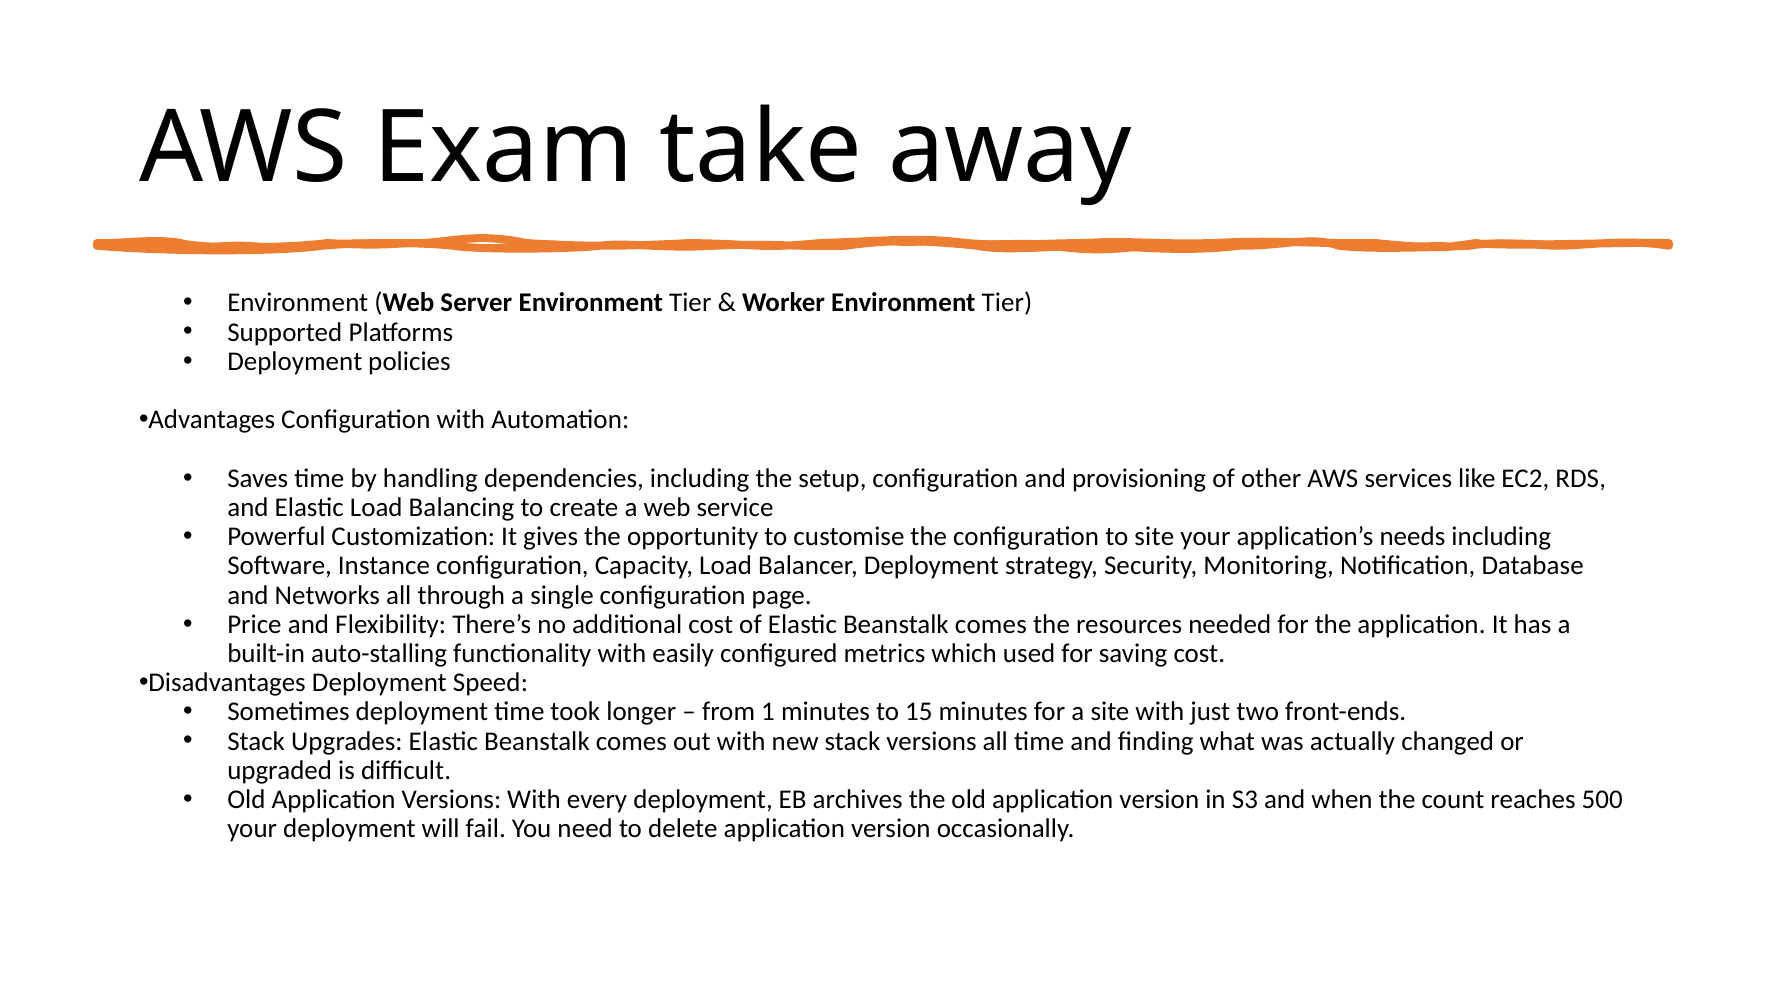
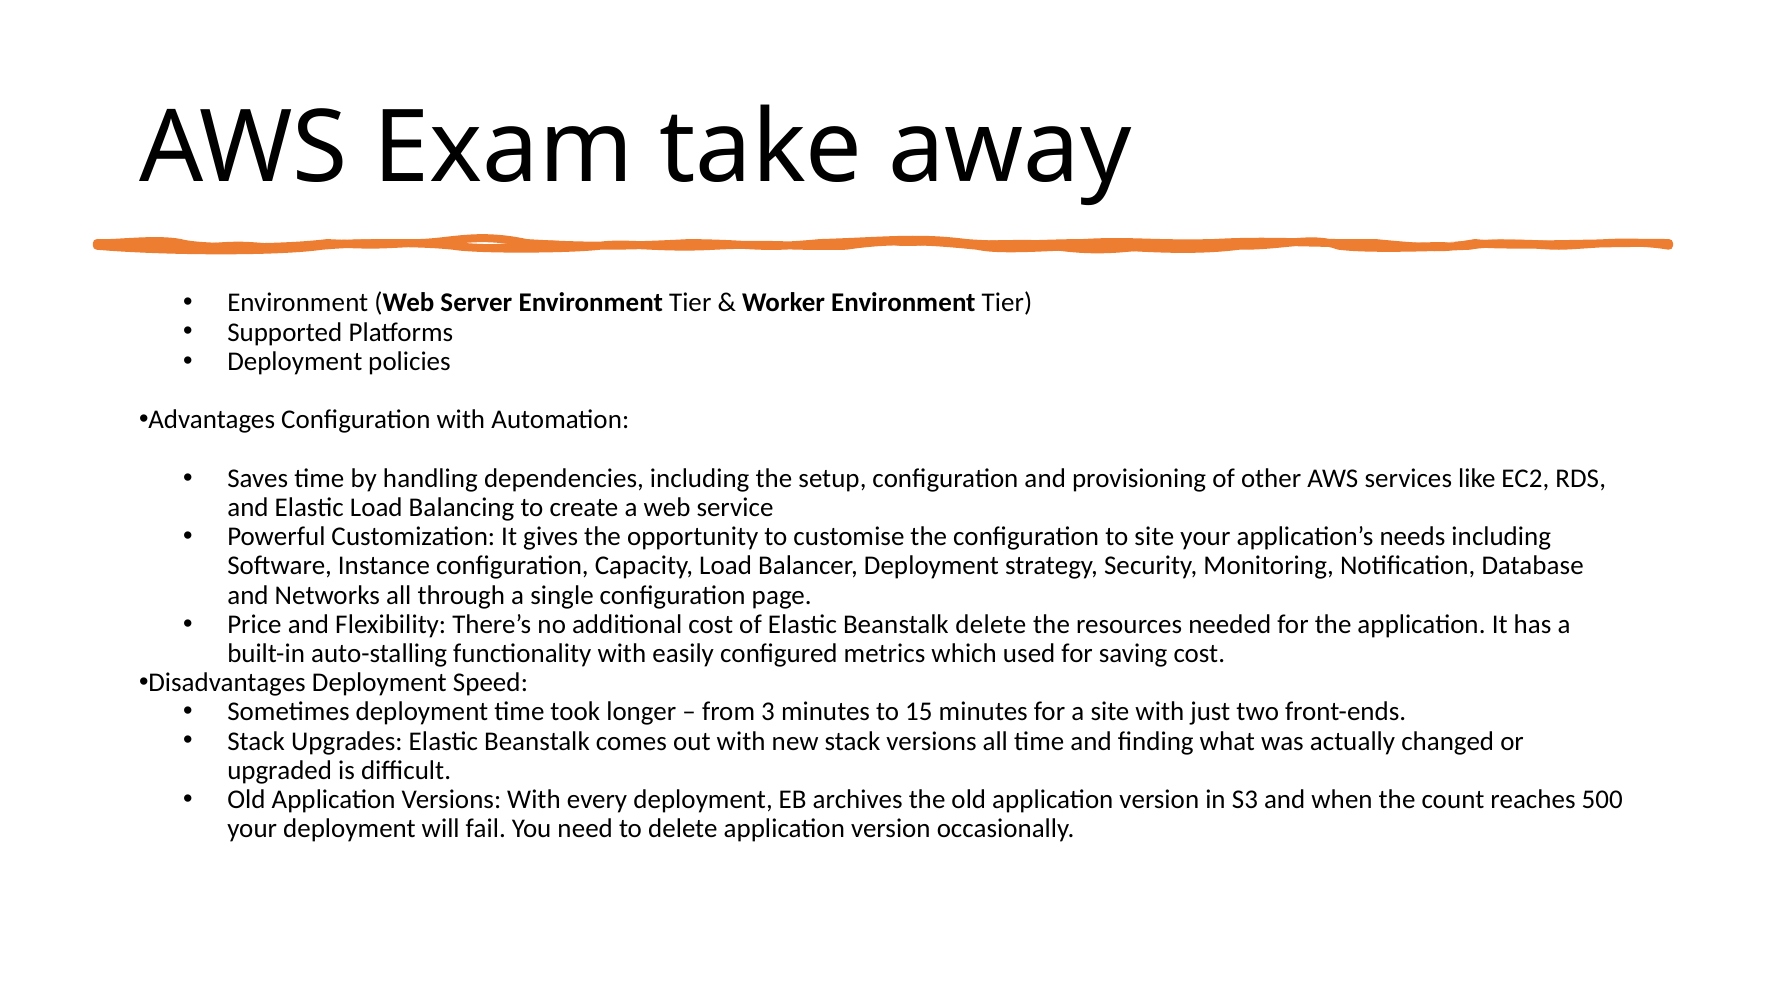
of Elastic Beanstalk comes: comes -> delete (991, 624)
1: 1 -> 3 (768, 712)
